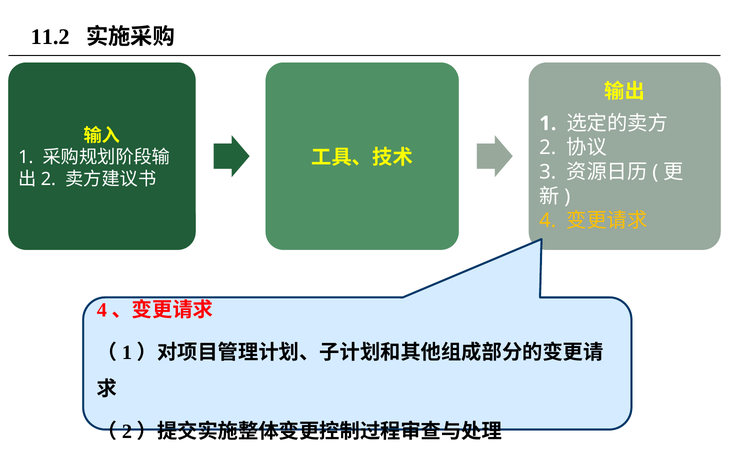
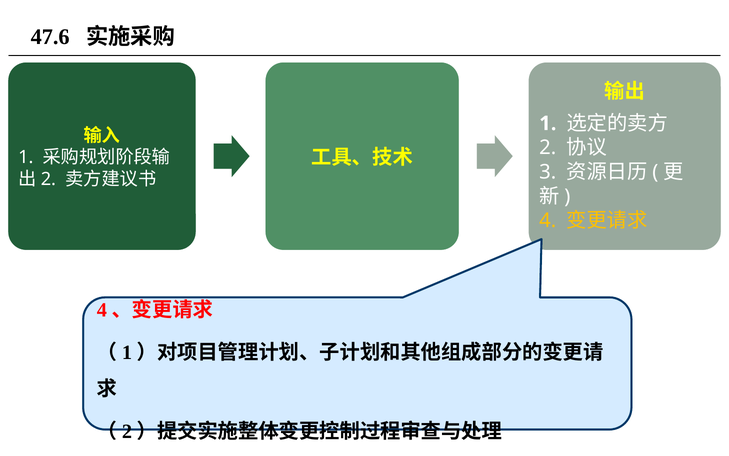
11.2: 11.2 -> 47.6 (50, 37)
